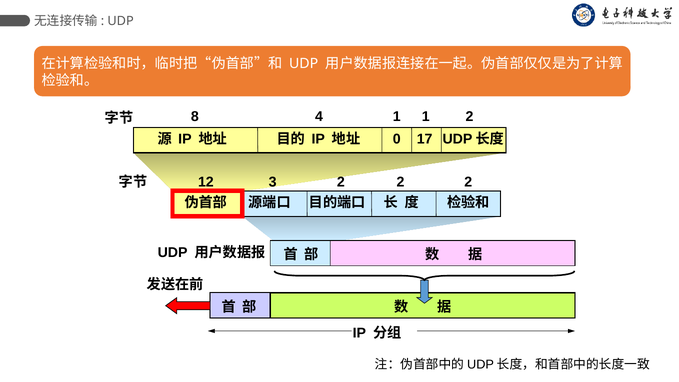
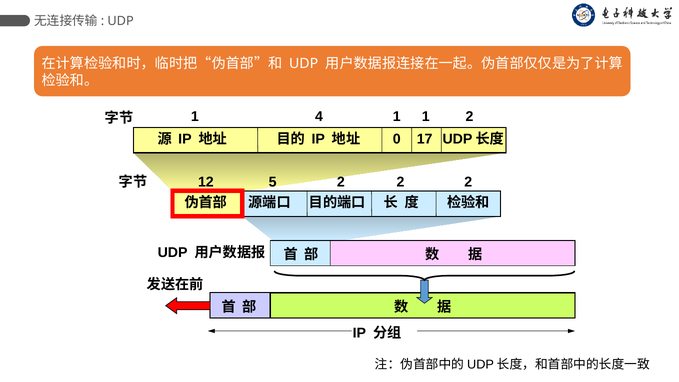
8: 8 -> 1 (195, 117)
3: 3 -> 5 (273, 182)
